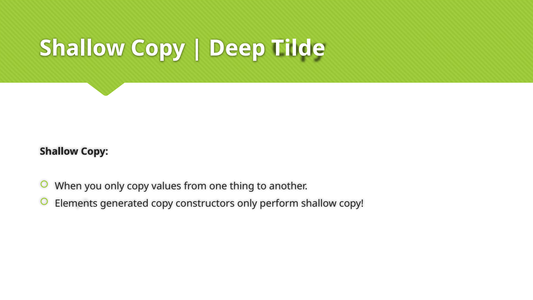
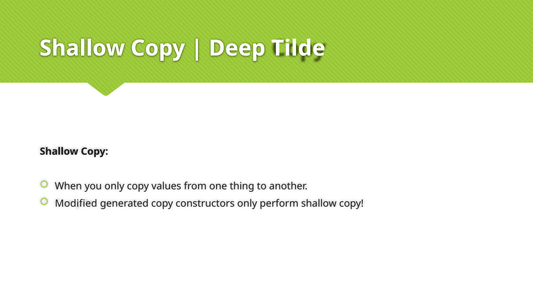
Elements: Elements -> Modified (76, 203)
